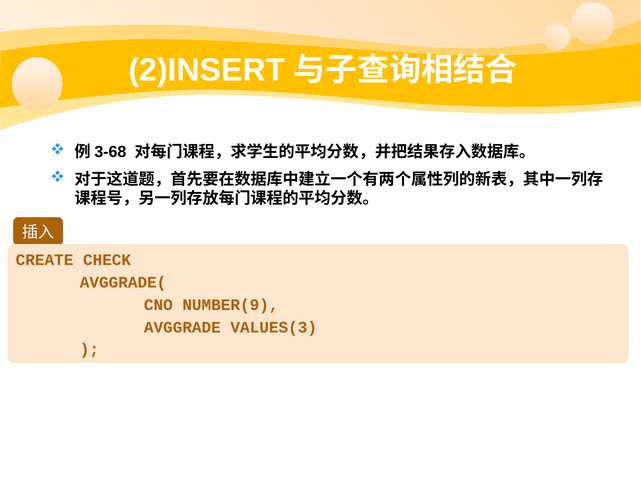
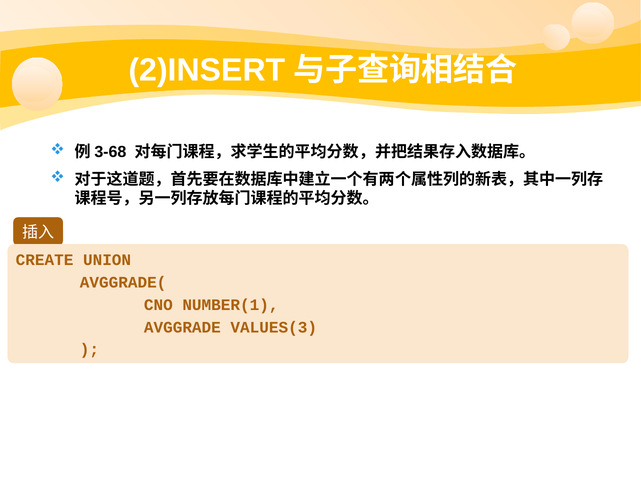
CHECK: CHECK -> UNION (107, 260)
NUMBER(9: NUMBER(9 -> NUMBER(1 (230, 305)
